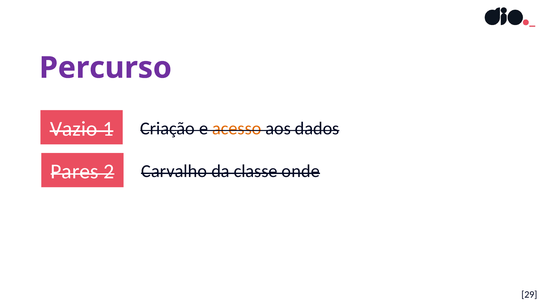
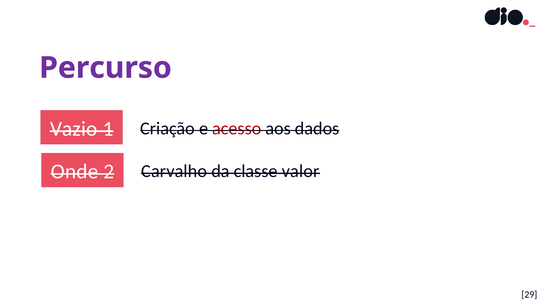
acesso colour: orange -> red (237, 129)
Pares: Pares -> Onde (75, 172)
onde: onde -> valor (301, 172)
